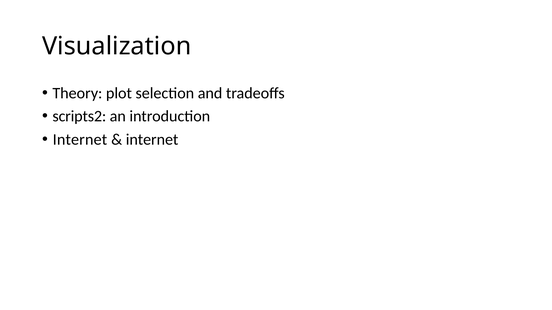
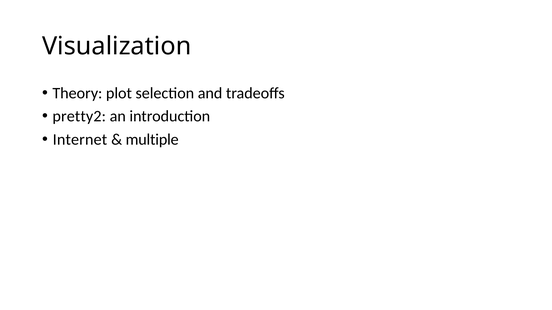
scripts2: scripts2 -> pretty2 (79, 116)
internet: internet -> multiple (152, 140)
